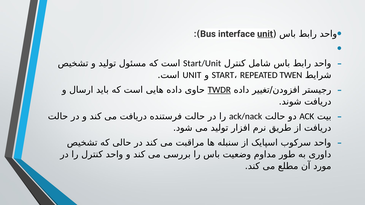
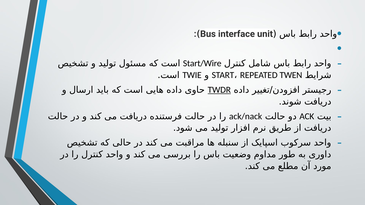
unit underline: present -> none (265, 34)
Start/Unit: Start/Unit -> Start/Wire (202, 63)
UNIT: UNIT -> TWIE (192, 75)
